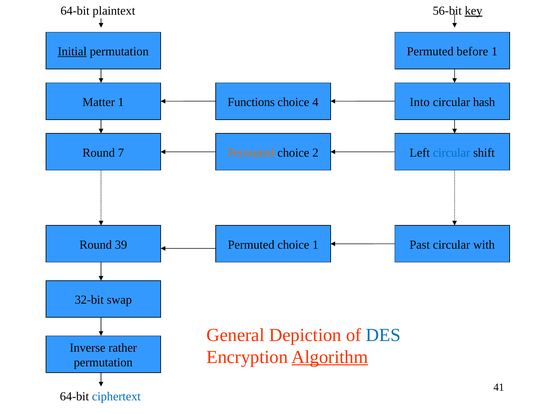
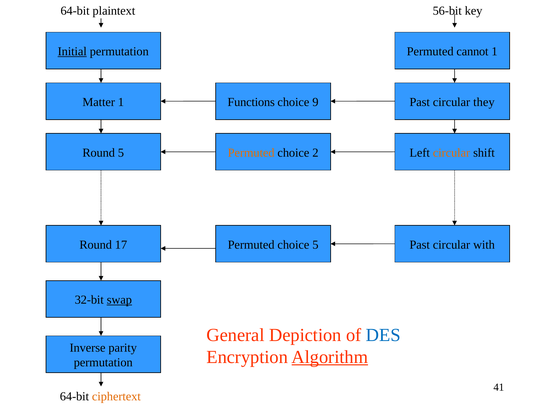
key underline: present -> none (474, 11)
before: before -> cannot (472, 51)
4: 4 -> 9 (315, 102)
Into: Into -> Past (420, 102)
hash: hash -> they (484, 102)
Round 7: 7 -> 5 (121, 152)
circular colour: blue -> orange (451, 152)
39: 39 -> 17 (121, 244)
choice 1: 1 -> 5 (315, 244)
swap underline: none -> present (119, 299)
rather: rather -> parity (123, 347)
ciphertext colour: blue -> orange (116, 396)
